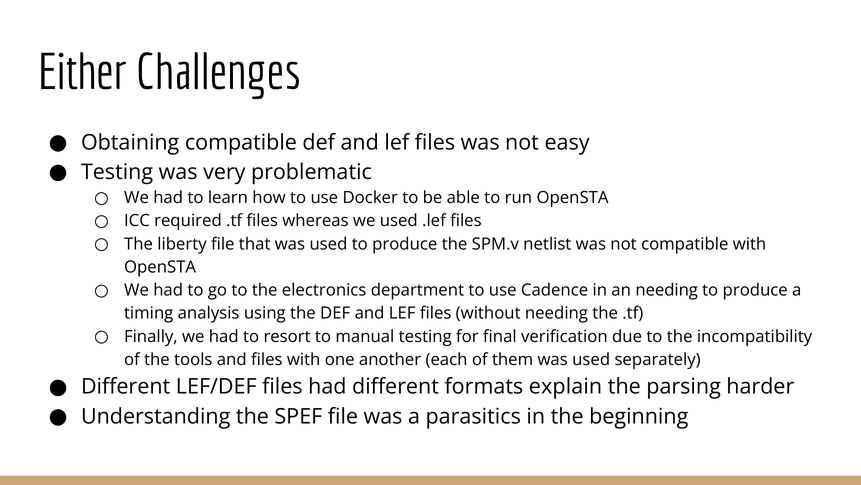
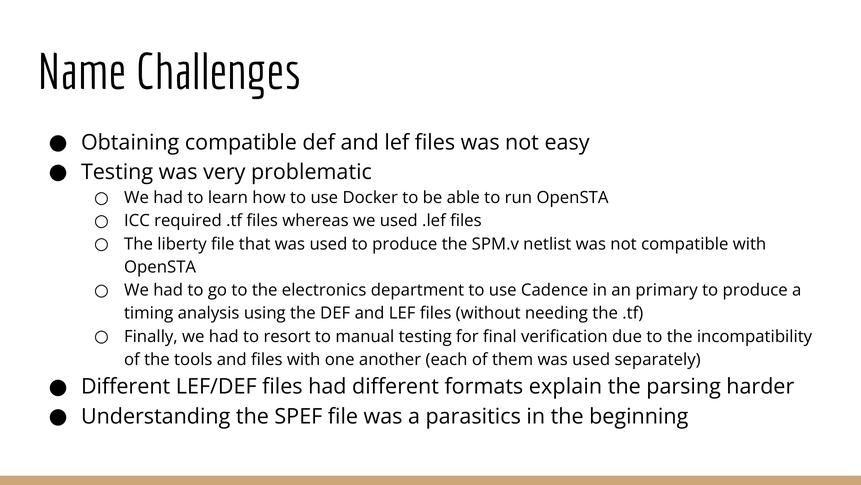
Either: Either -> Name (82, 73)
an needing: needing -> primary (667, 290)
